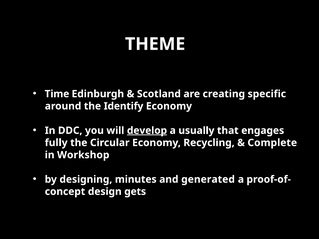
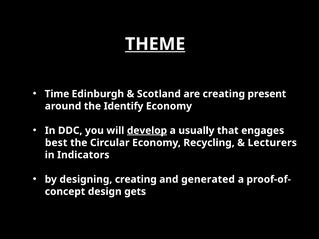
THEME underline: none -> present (155, 44)
specific: specific -> present (267, 94)
fully: fully -> best (56, 143)
Complete: Complete -> Lecturers (272, 143)
Workshop: Workshop -> Indicators (83, 155)
designing minutes: minutes -> creating (136, 180)
